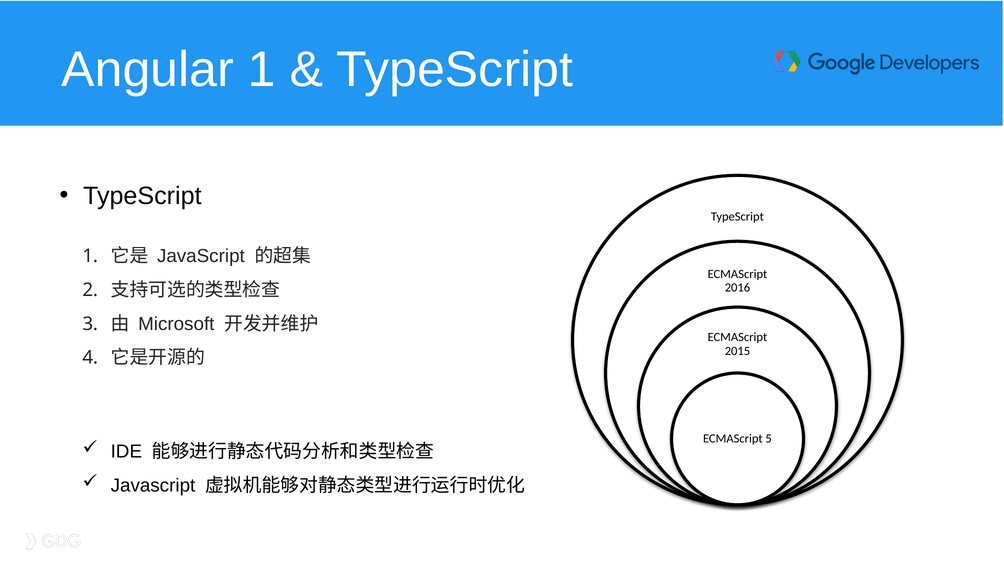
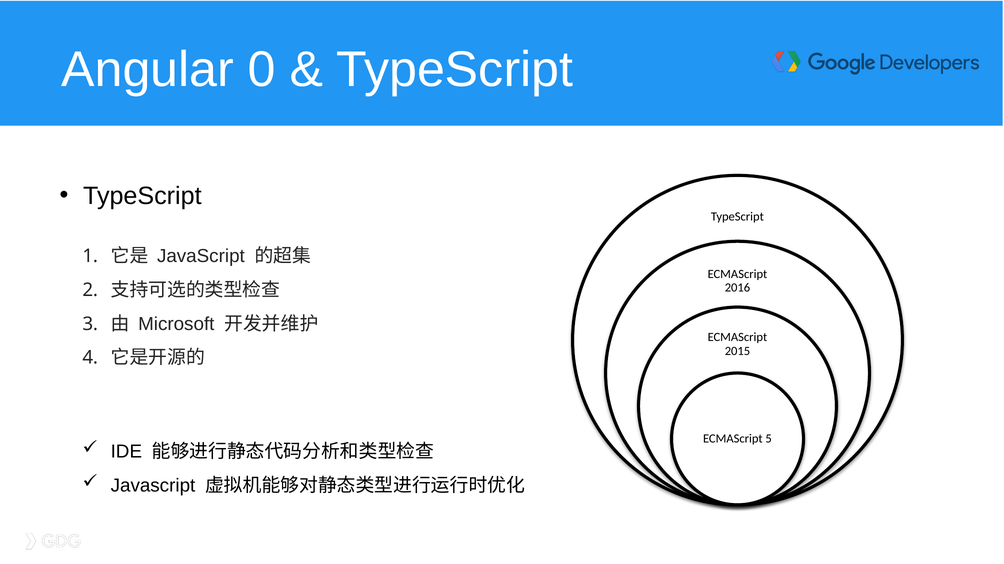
Angular 1: 1 -> 0 (262, 70)
